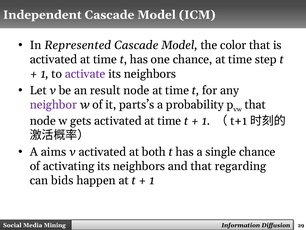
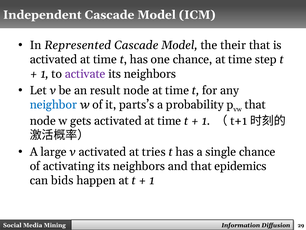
color: color -> their (233, 45)
neighbor colour: purple -> blue (53, 105)
aims: aims -> large (54, 152)
both: both -> tries (154, 152)
regarding: regarding -> epidemics (241, 166)
